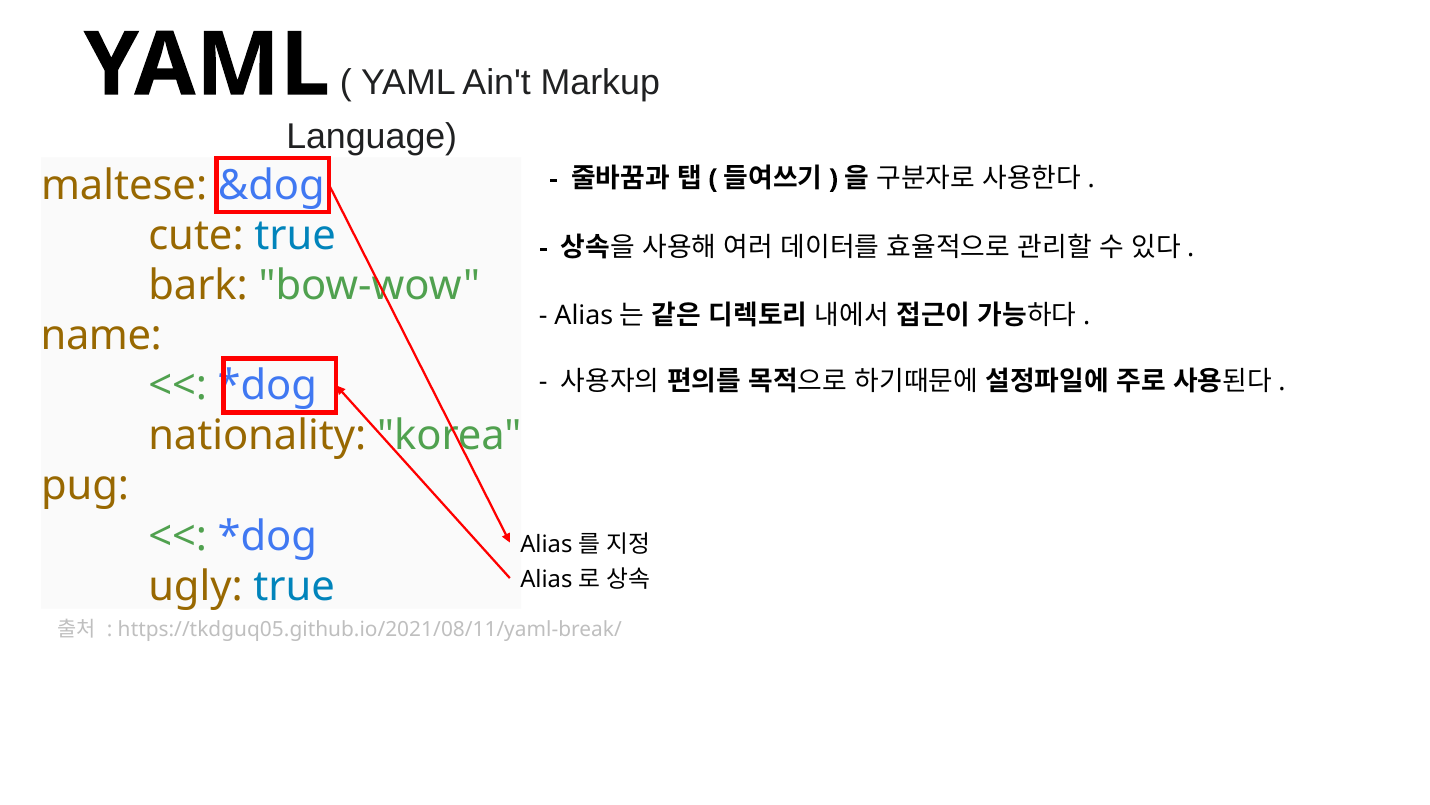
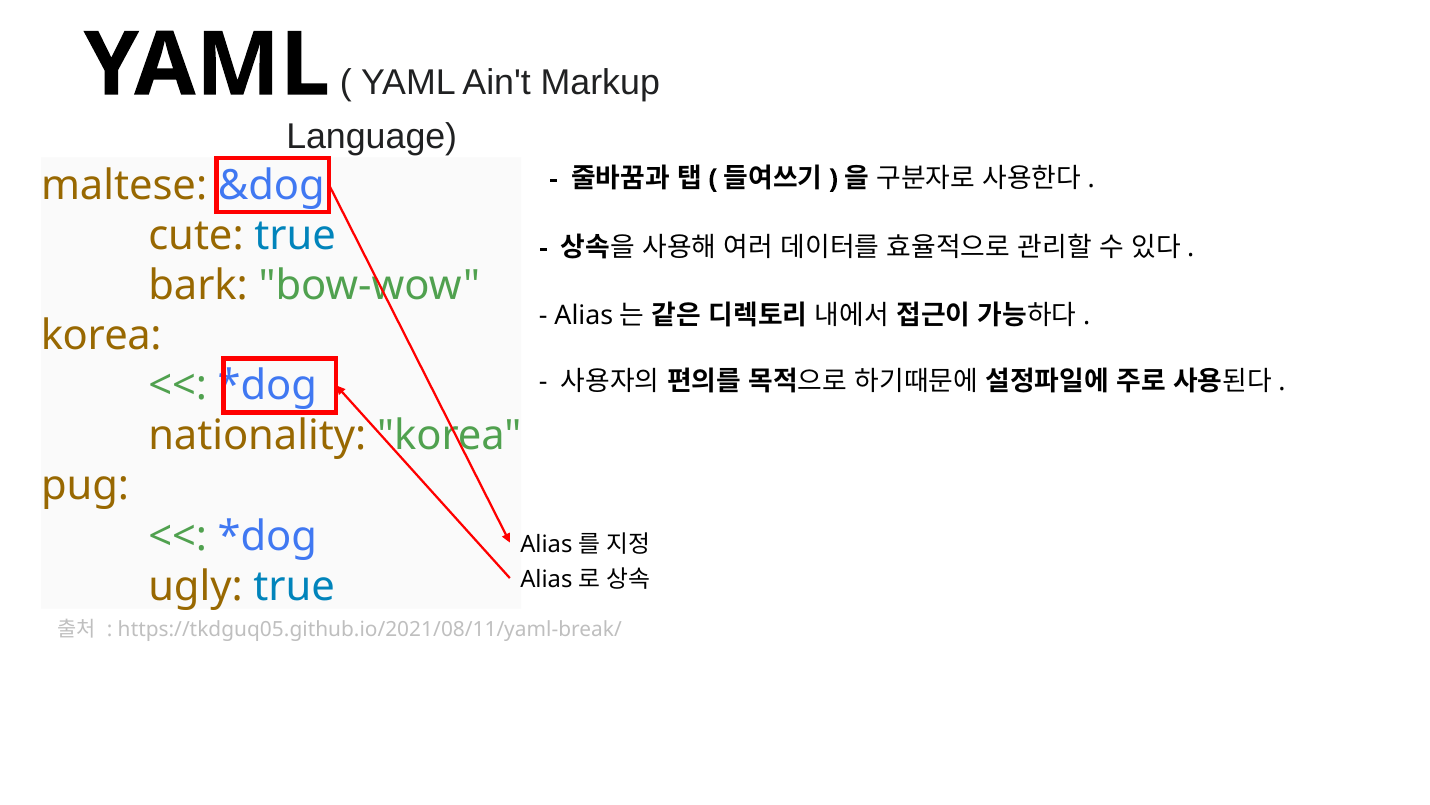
name: name -> korea (101, 336)
